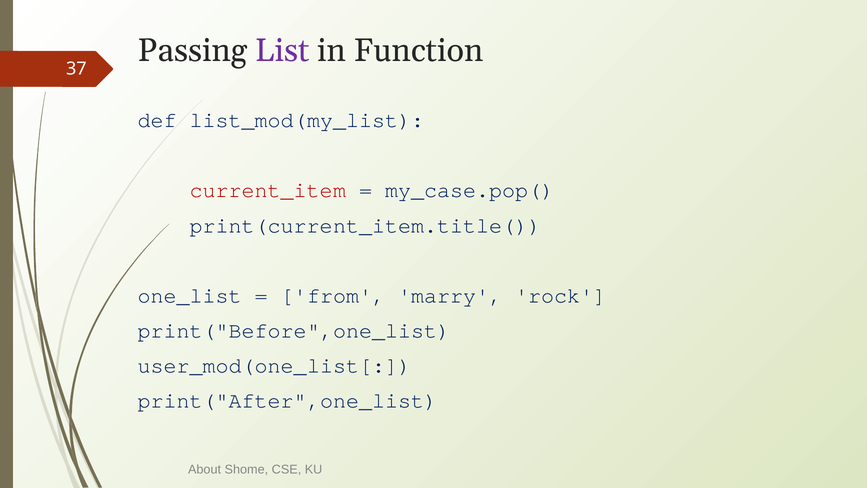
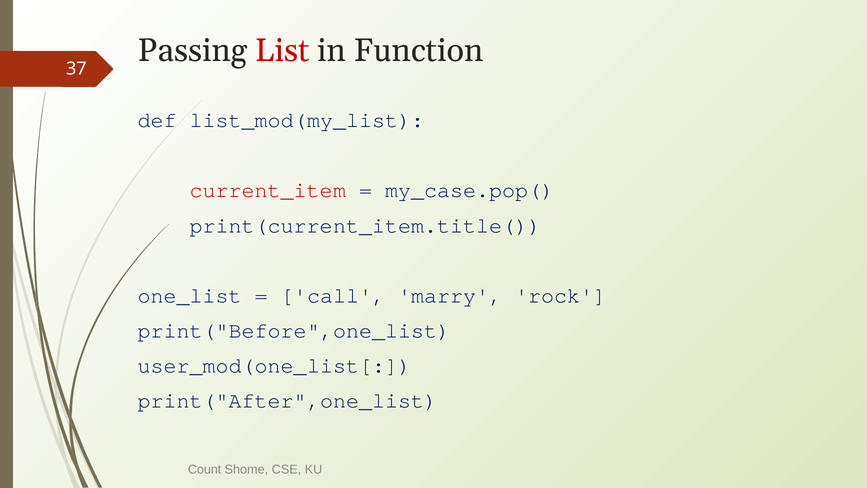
List colour: purple -> red (282, 50)
from: from -> call (333, 295)
About: About -> Count (205, 469)
